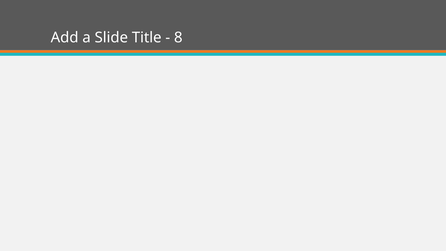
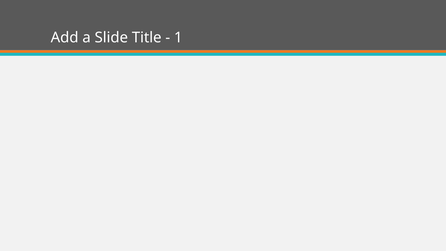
8: 8 -> 1 (178, 37)
